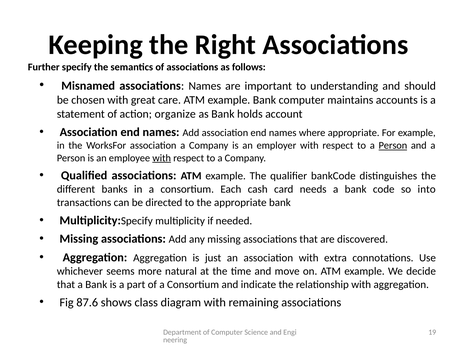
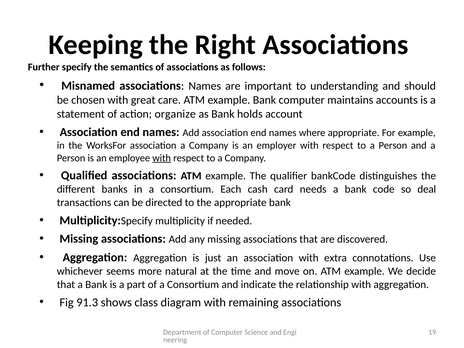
Person underline: present -> none (393, 146)
into: into -> deal (427, 189)
87.6: 87.6 -> 91.3 (87, 302)
